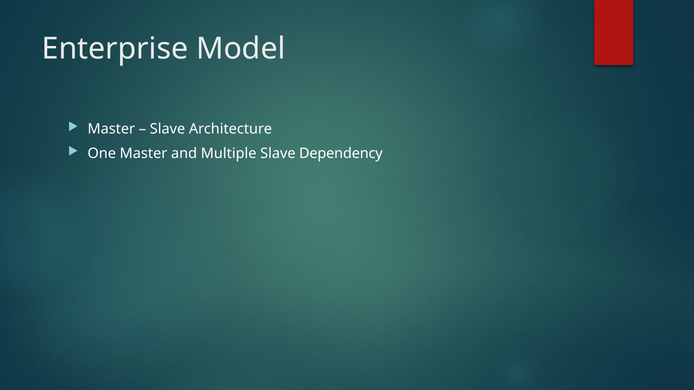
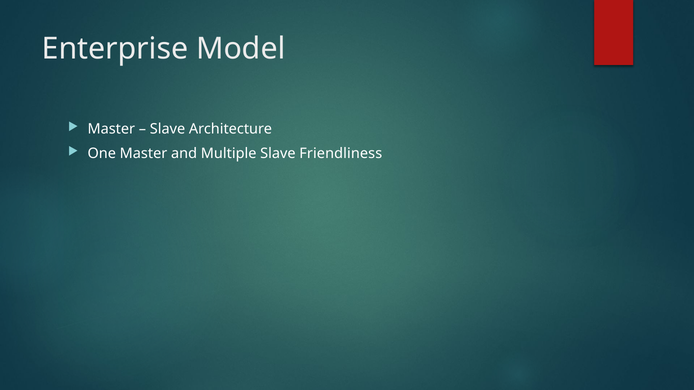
Dependency: Dependency -> Friendliness (341, 154)
